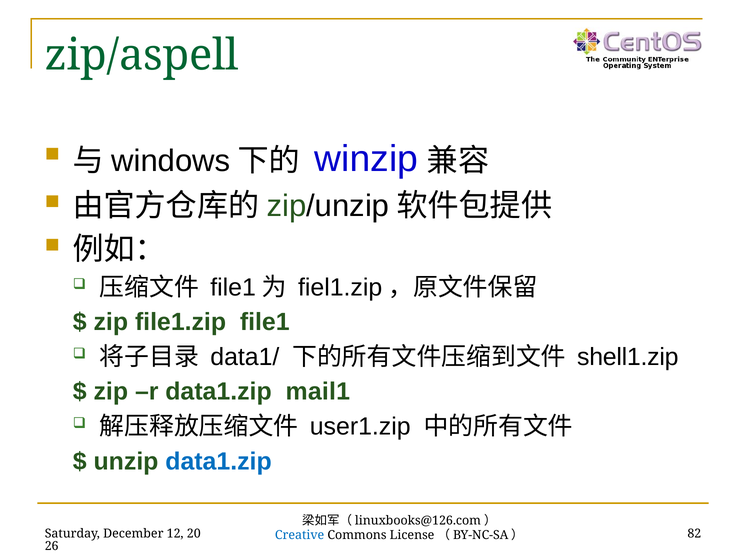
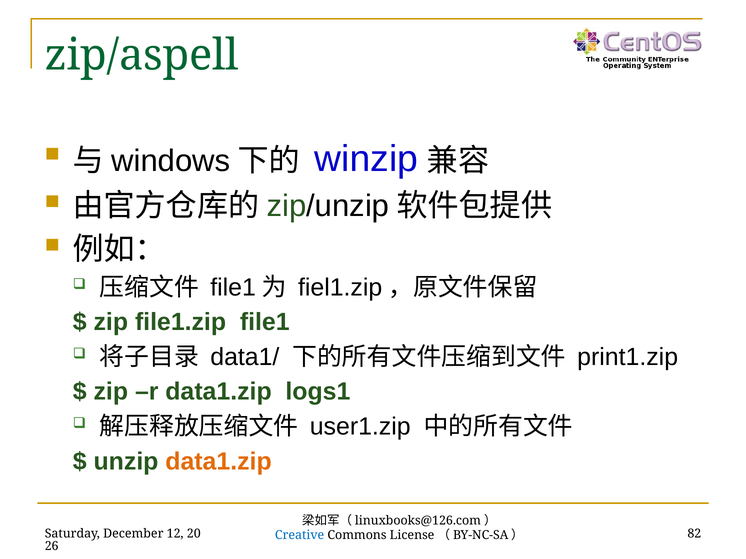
shell1.zip: shell1.zip -> print1.zip (628, 357)
mail1: mail1 -> logs1 (318, 392)
data1.zip colour: blue -> orange (219, 462)
